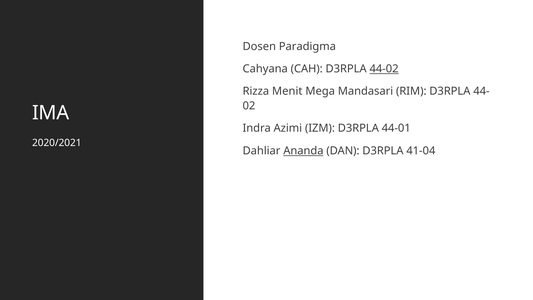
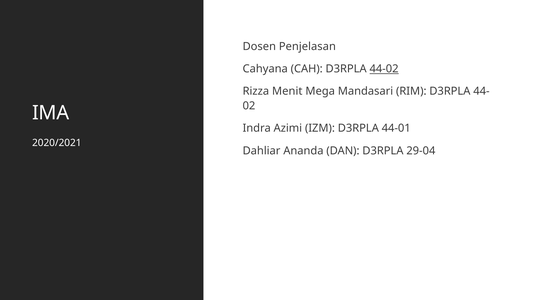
Paradigma: Paradigma -> Penjelasan (307, 46)
Ananda underline: present -> none (303, 151)
41-04: 41-04 -> 29-04 (421, 151)
